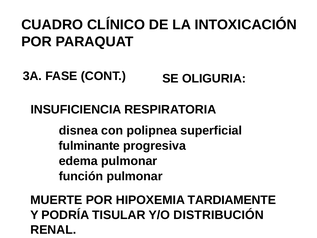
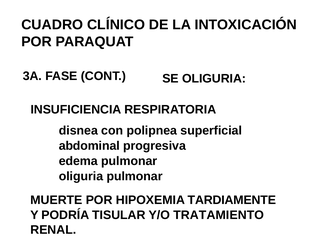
fulminante: fulminante -> abdominal (89, 146)
función: función -> oliguria (81, 176)
DISTRIBUCIÓN: DISTRIBUCIÓN -> TRATAMIENTO (219, 215)
